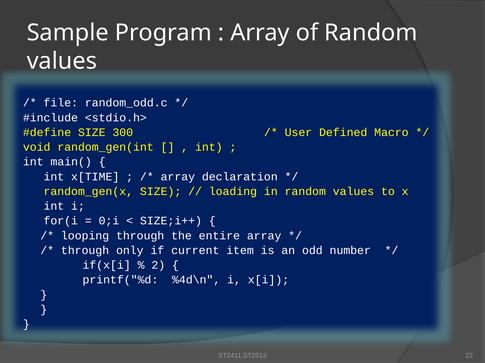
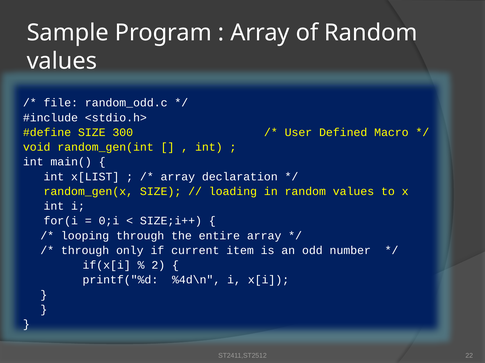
x[TIME: x[TIME -> x[LIST (95, 177)
